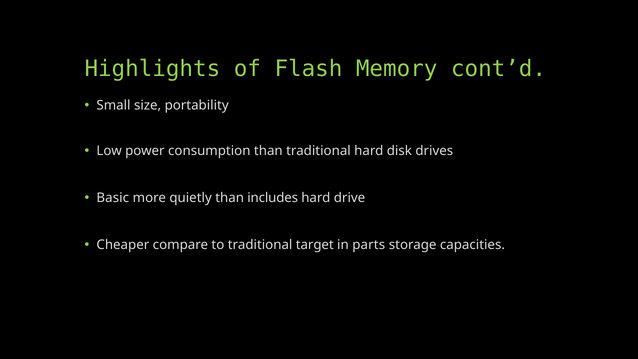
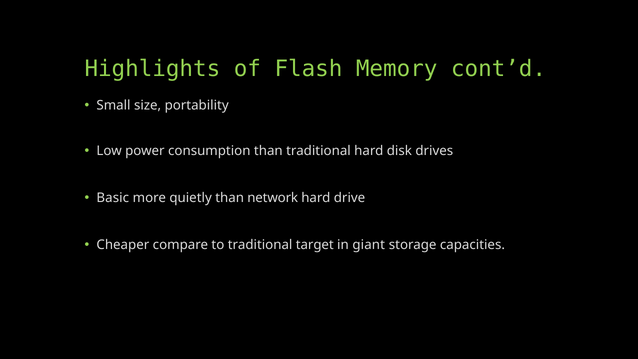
includes: includes -> network (273, 198)
parts: parts -> giant (369, 245)
